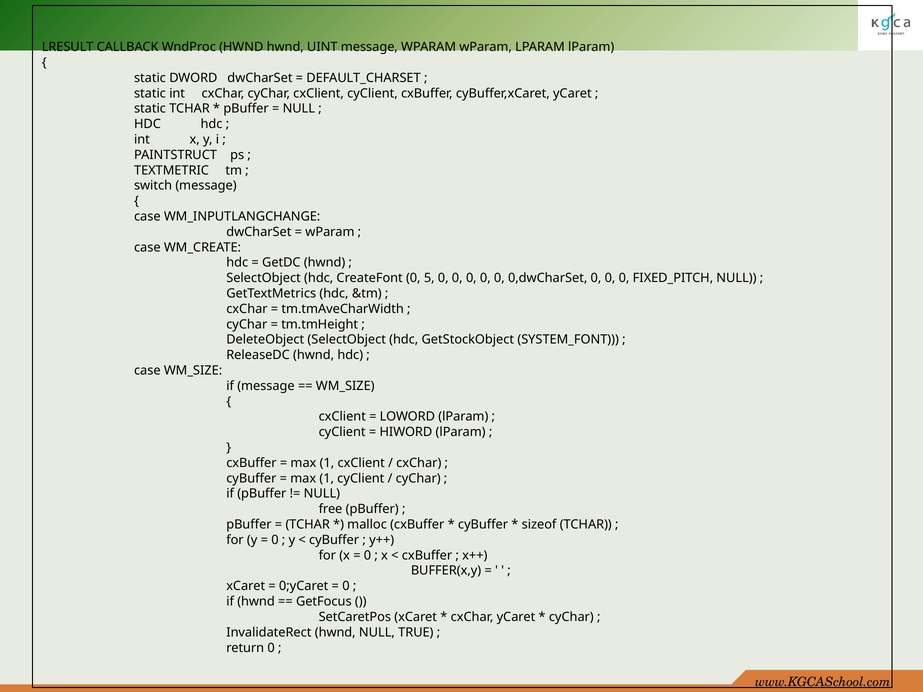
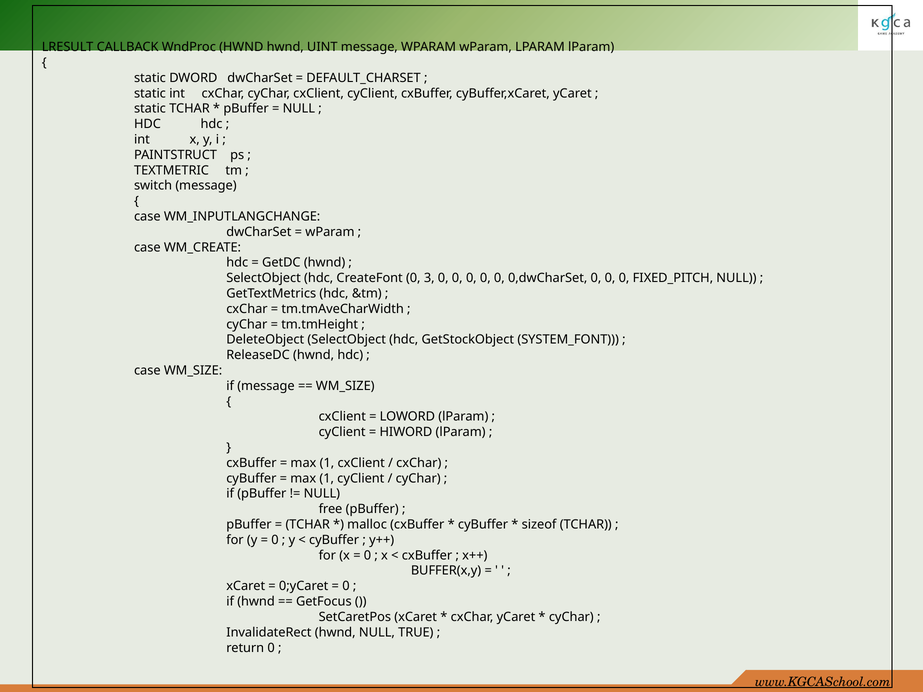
5: 5 -> 3 (429, 278)
